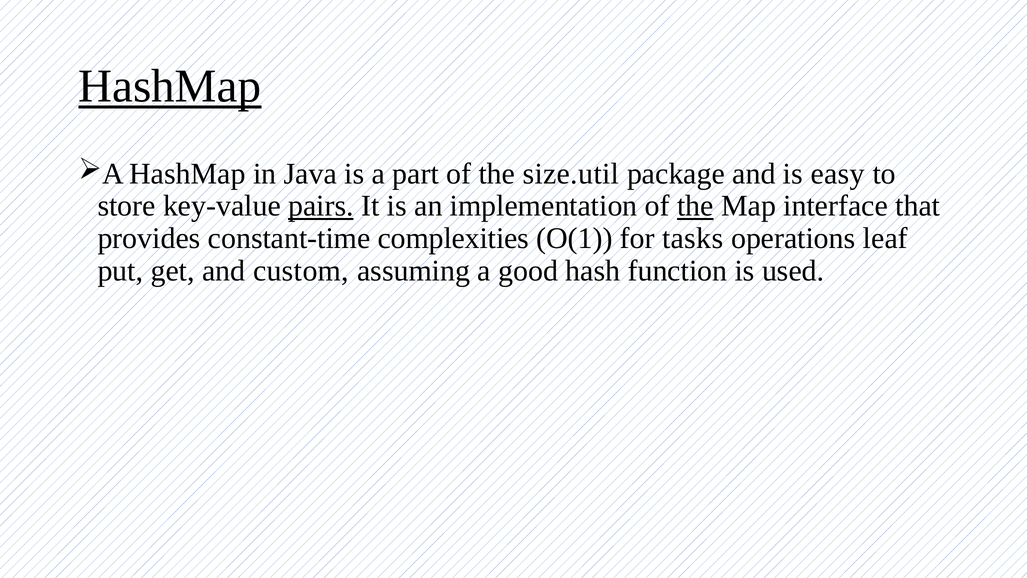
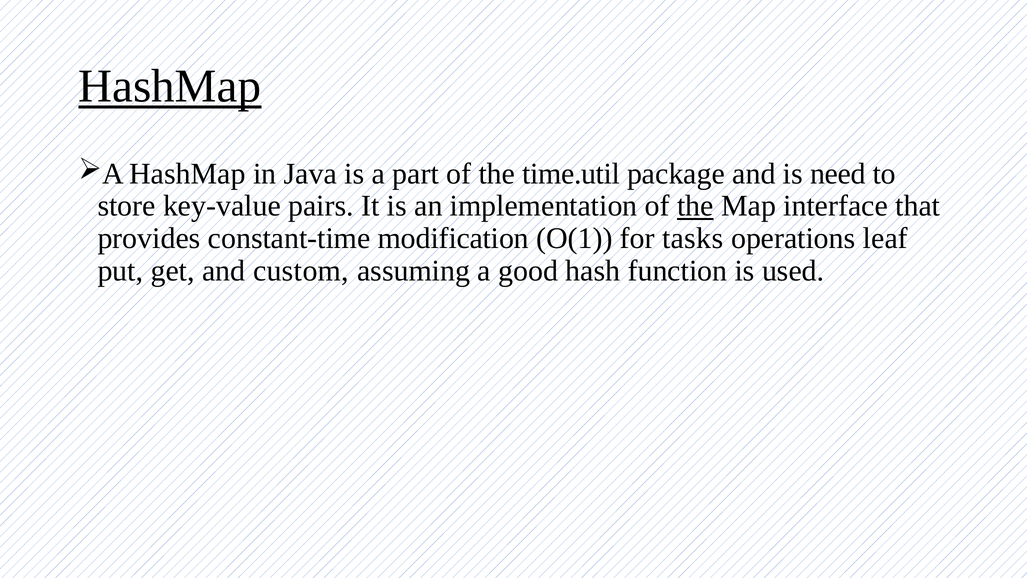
size.util: size.util -> time.util (571, 174)
easy: easy -> need (838, 174)
pairs underline: present -> none (321, 206)
complexities: complexities -> modification (453, 238)
